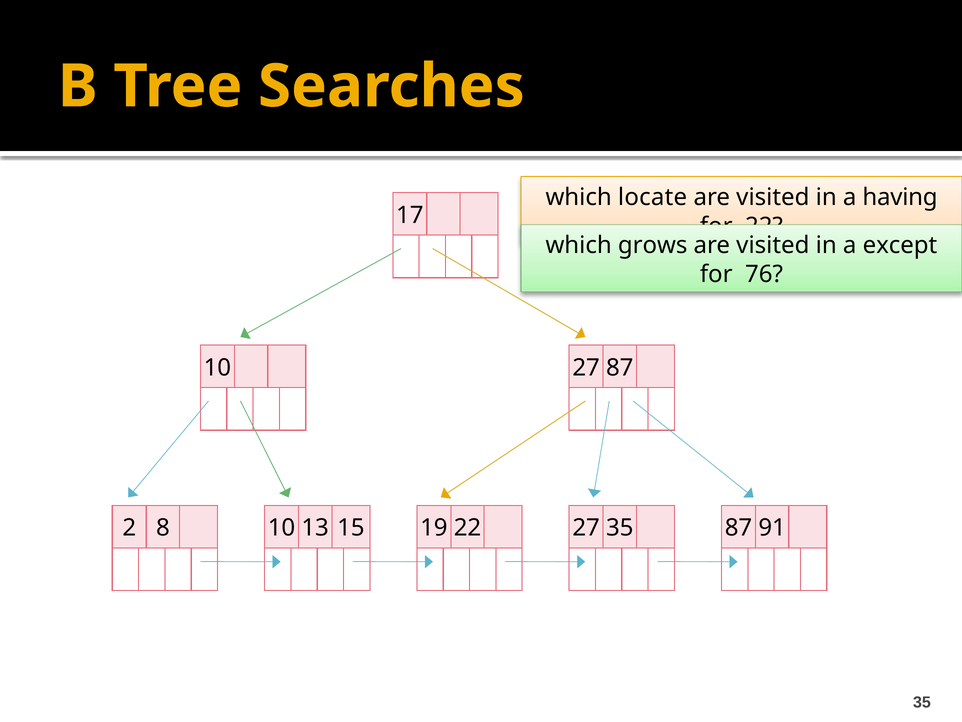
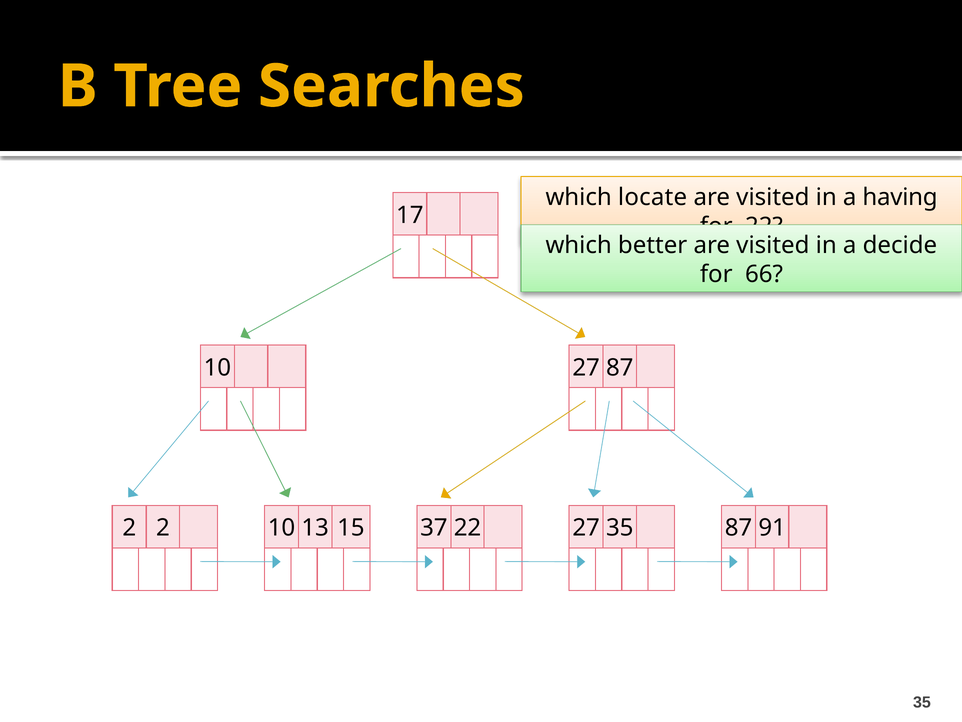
grows: grows -> better (653, 245)
except: except -> decide (900, 245)
76: 76 -> 66 (764, 274)
2 8: 8 -> 2 (163, 528)
19: 19 -> 37 (434, 528)
